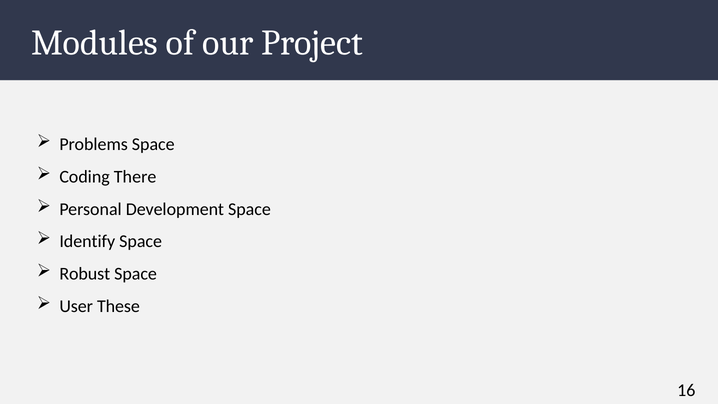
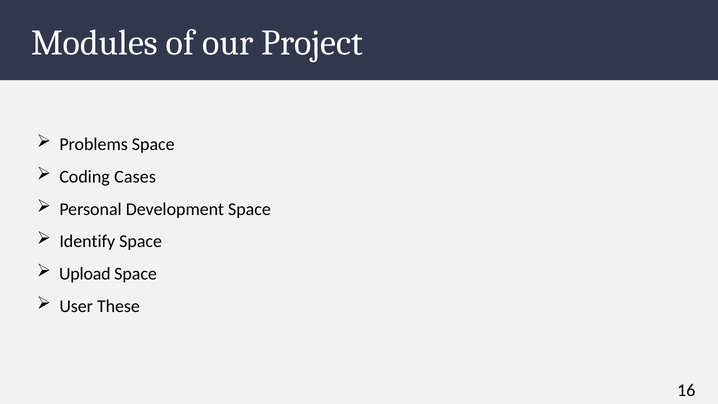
There: There -> Cases (135, 177)
Robust: Robust -> Upload (85, 274)
